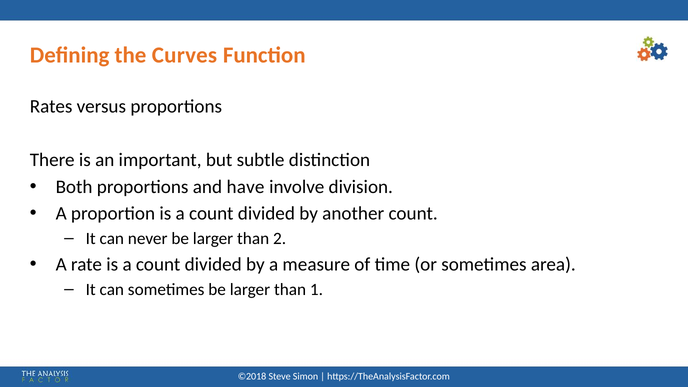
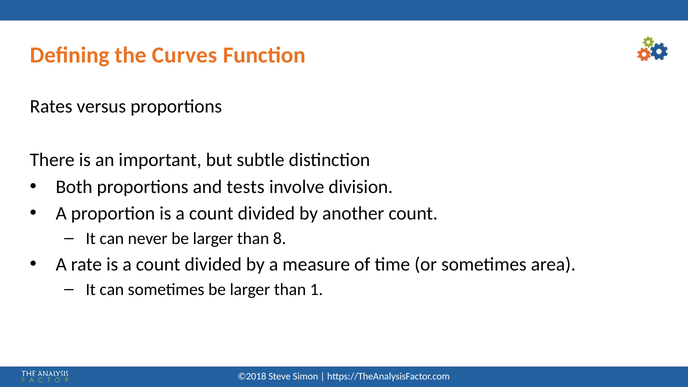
have: have -> tests (246, 187)
2: 2 -> 8 (280, 239)
